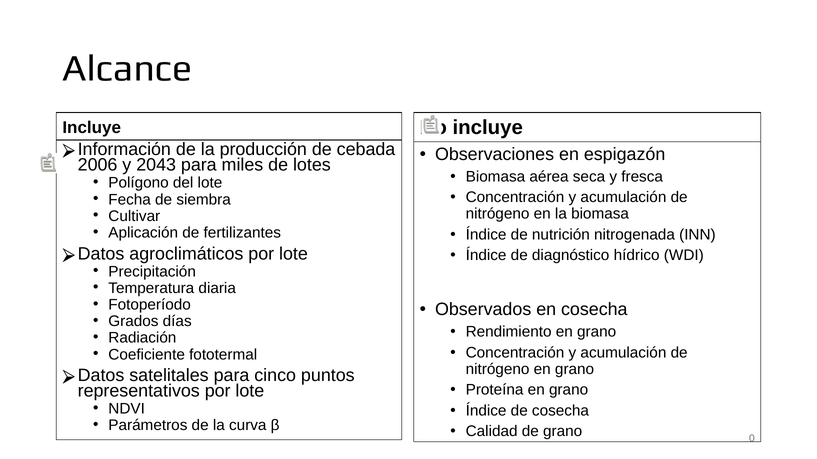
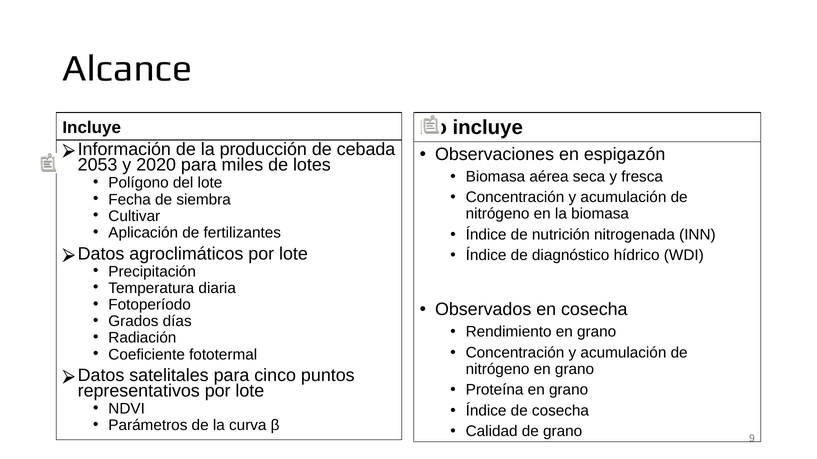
2006: 2006 -> 2053 (98, 165)
2043: 2043 -> 2020 (156, 165)
0: 0 -> 9 (752, 439)
